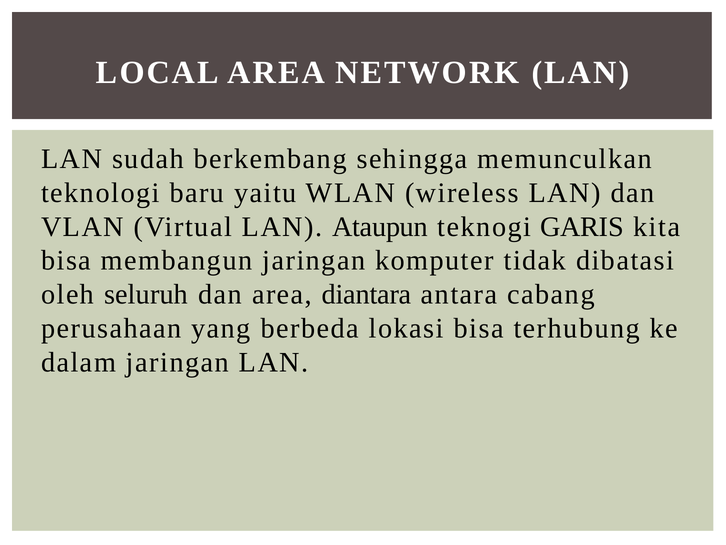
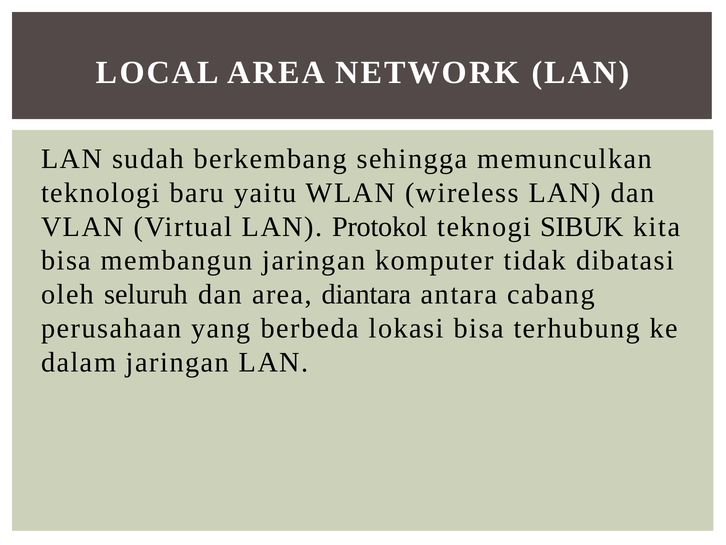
Ataupun: Ataupun -> Protokol (380, 227)
GARIS: GARIS -> SIBUK (582, 227)
